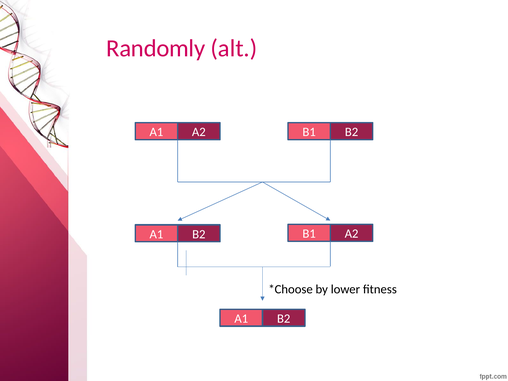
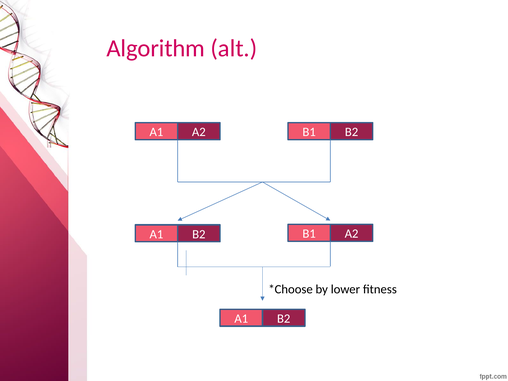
Randomly: Randomly -> Algorithm (156, 48)
